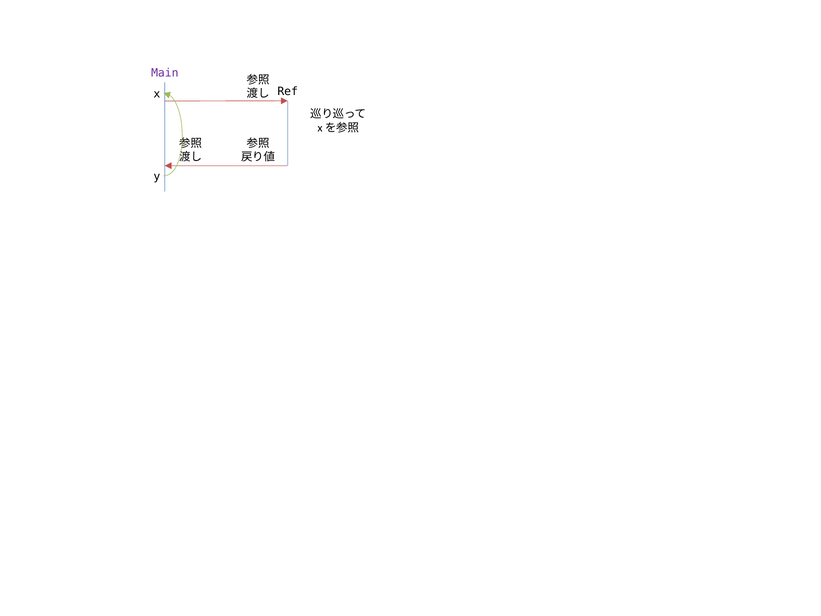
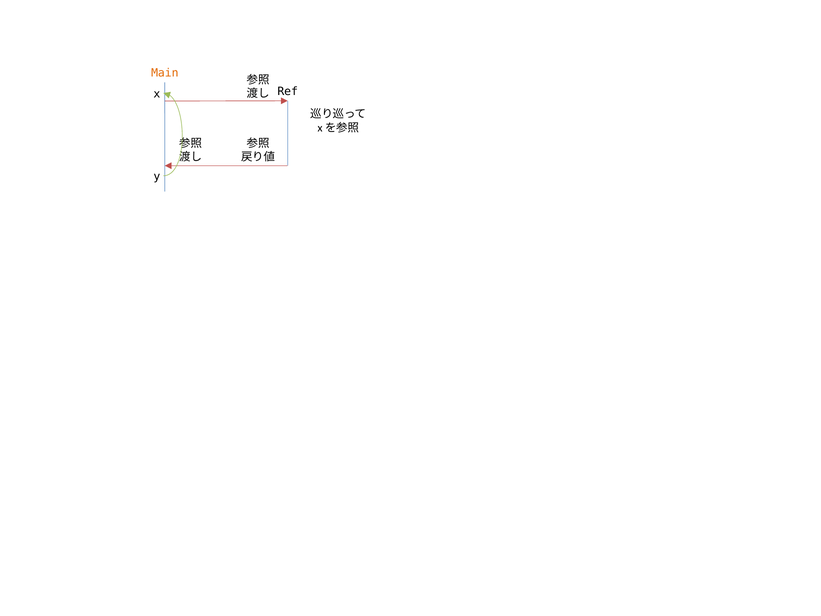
Main colour: purple -> orange (165, 73)
